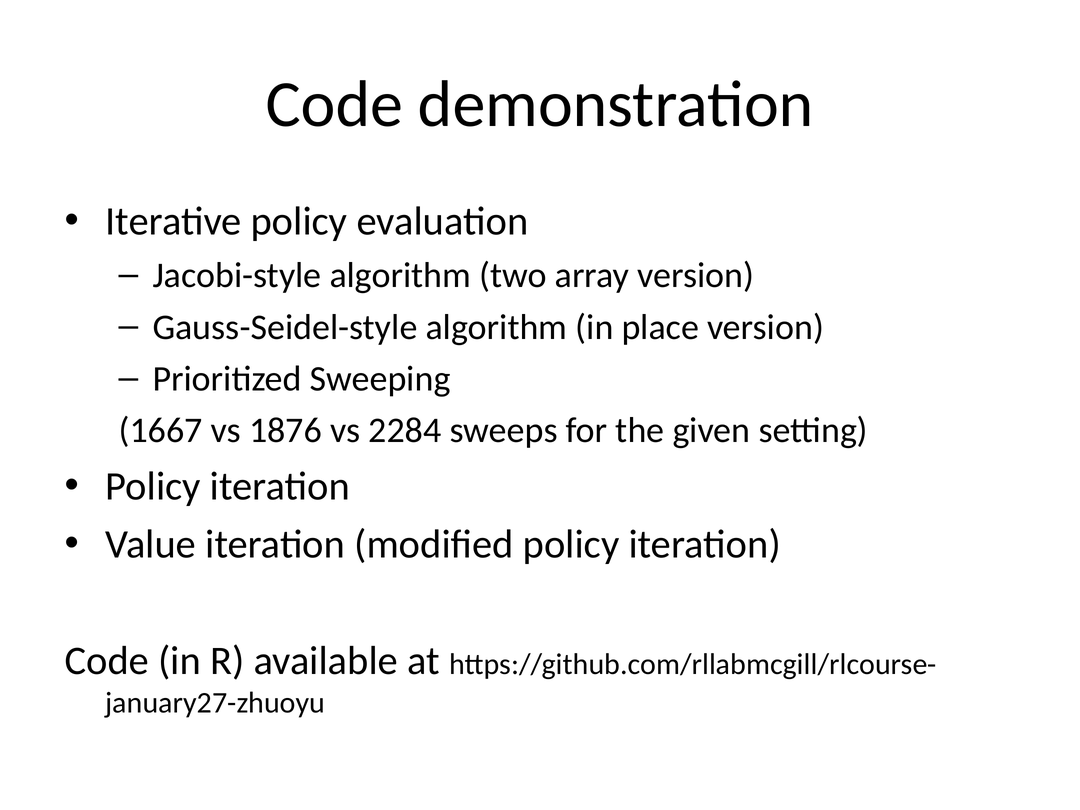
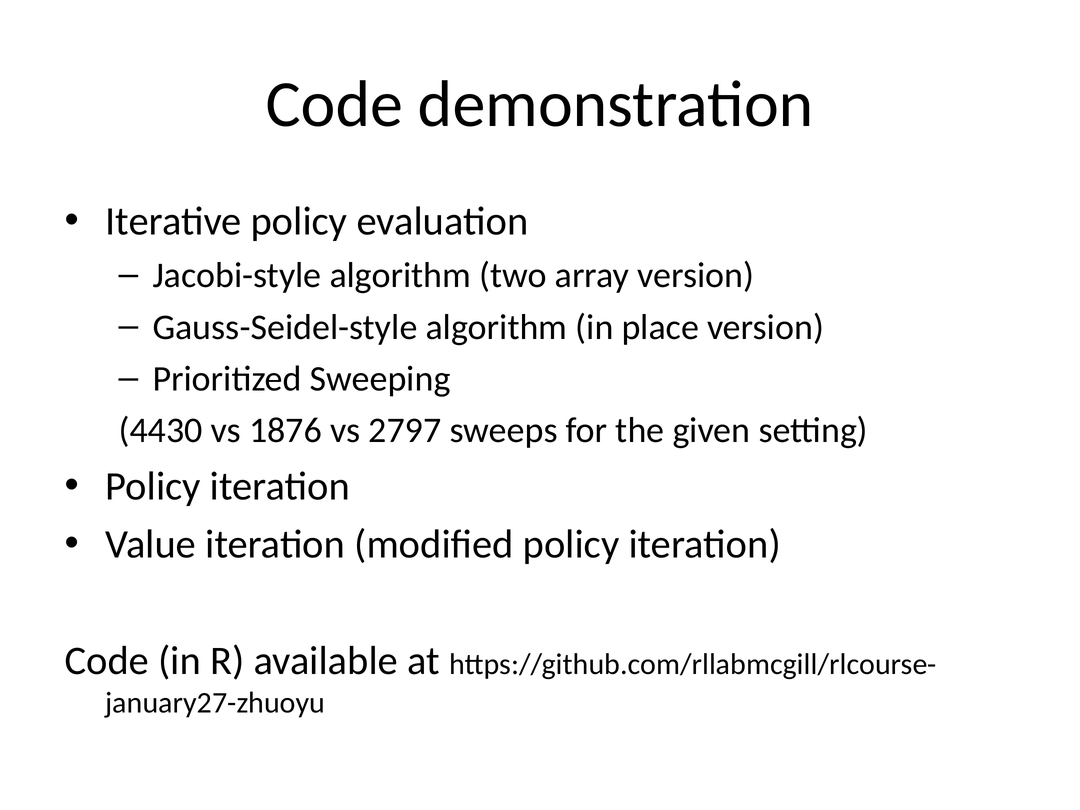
1667: 1667 -> 4430 (161, 430)
2284: 2284 -> 2797 (405, 430)
